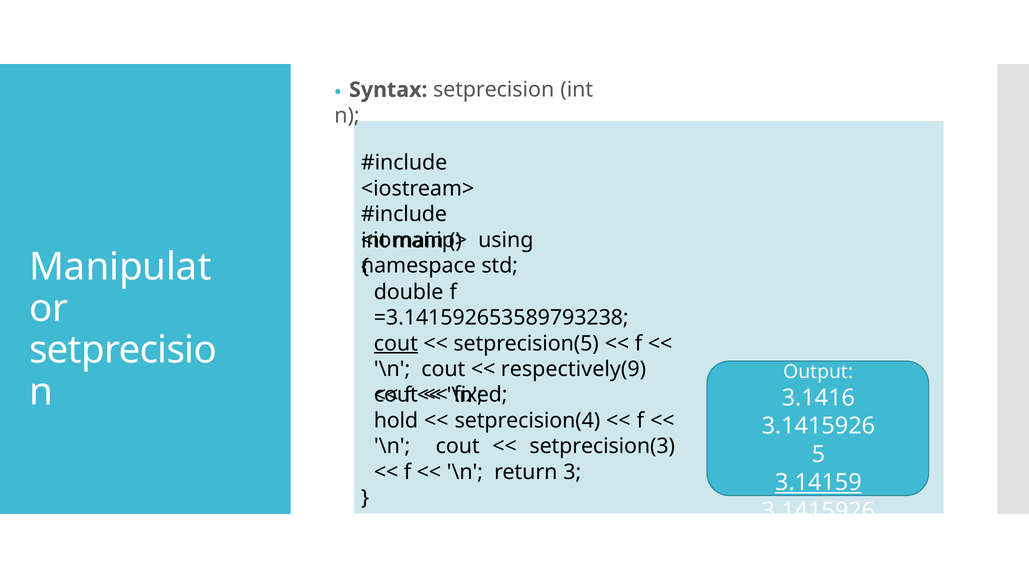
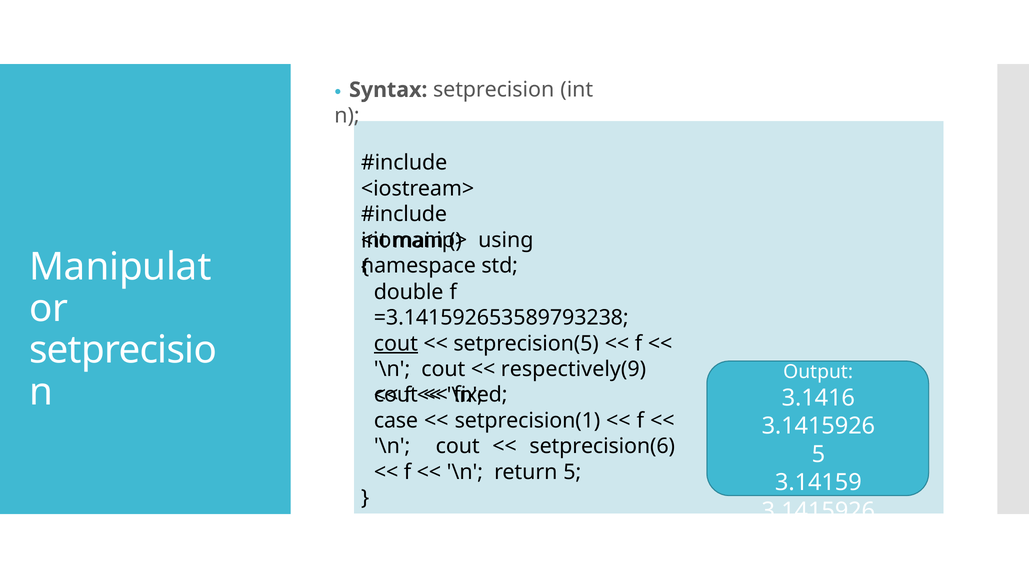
hold: hold -> case (396, 420)
setprecision(4: setprecision(4 -> setprecision(1 (527, 420)
setprecision(3: setprecision(3 -> setprecision(6 (602, 446)
return 3: 3 -> 5 (572, 472)
3.14159 underline: present -> none (818, 482)
